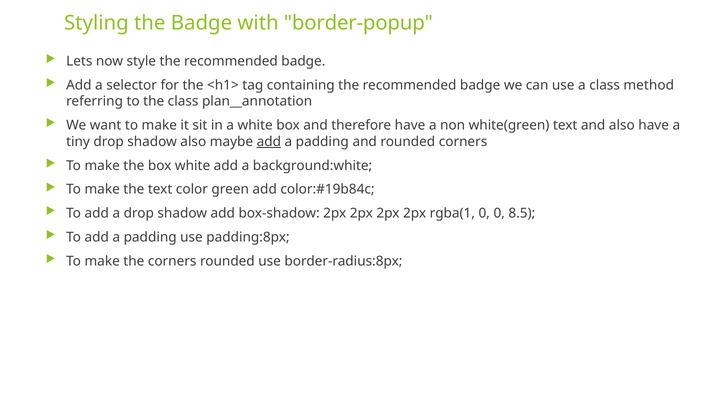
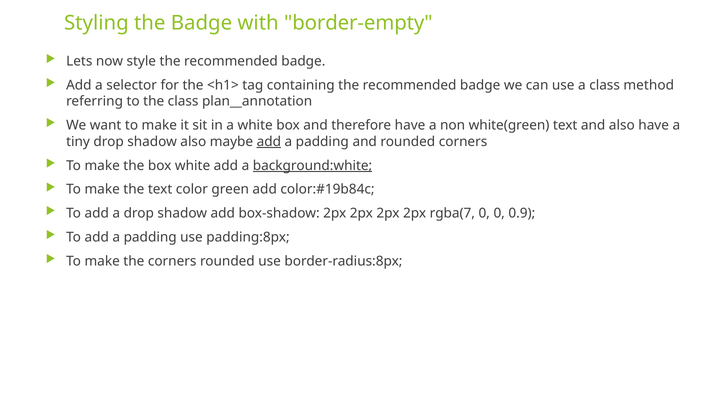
border-popup: border-popup -> border-empty (358, 23)
background:white underline: none -> present (313, 166)
rgba(1: rgba(1 -> rgba(7 (452, 214)
8.5: 8.5 -> 0.9 (522, 214)
